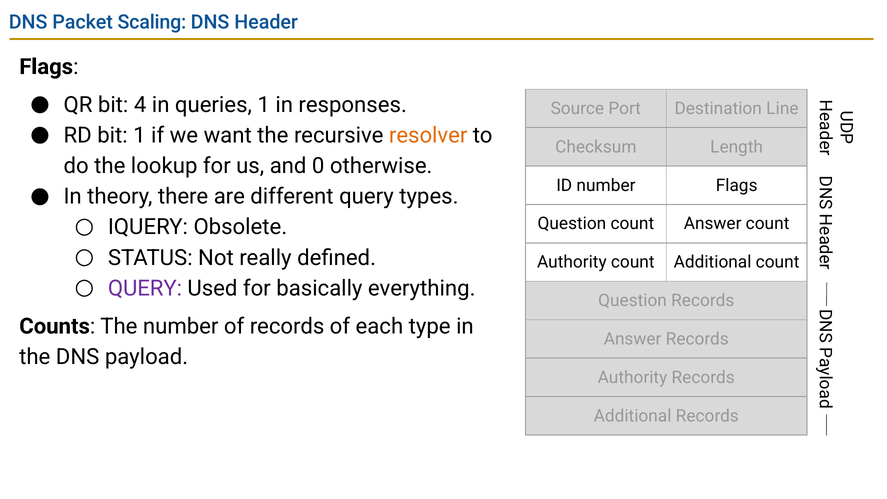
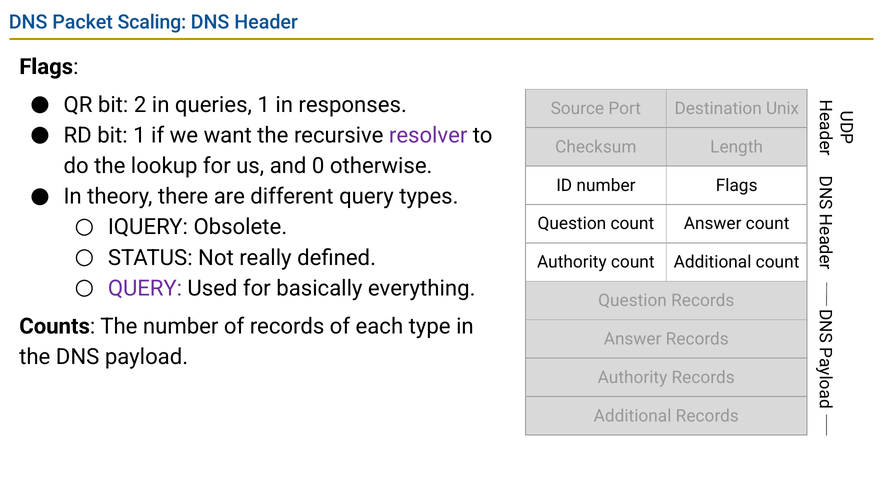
4: 4 -> 2 (140, 105)
Line: Line -> Unix (783, 108)
resolver colour: orange -> purple (428, 135)
